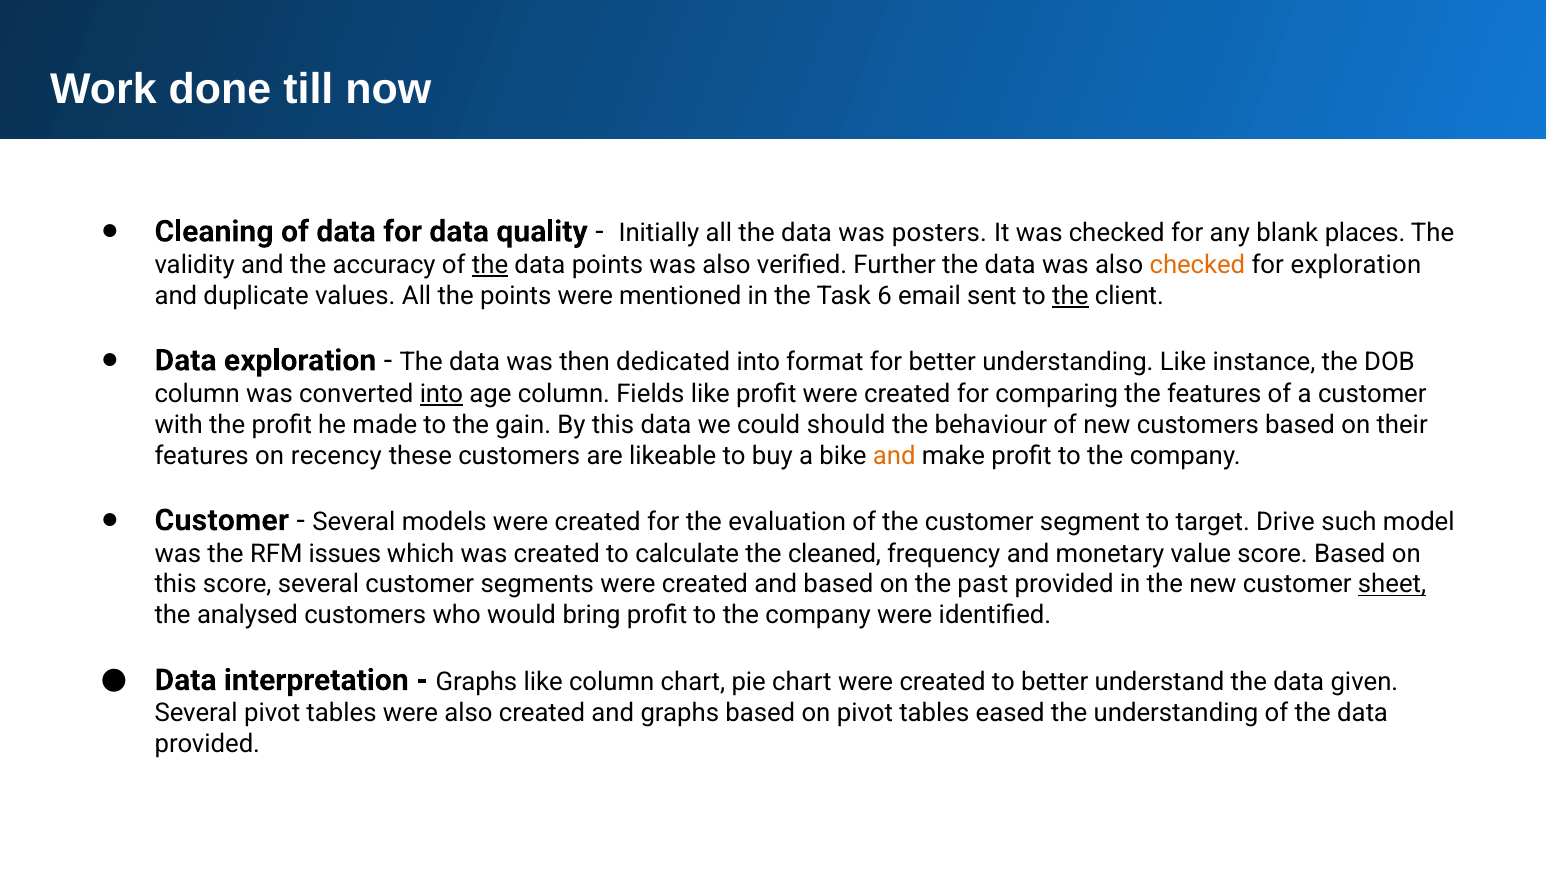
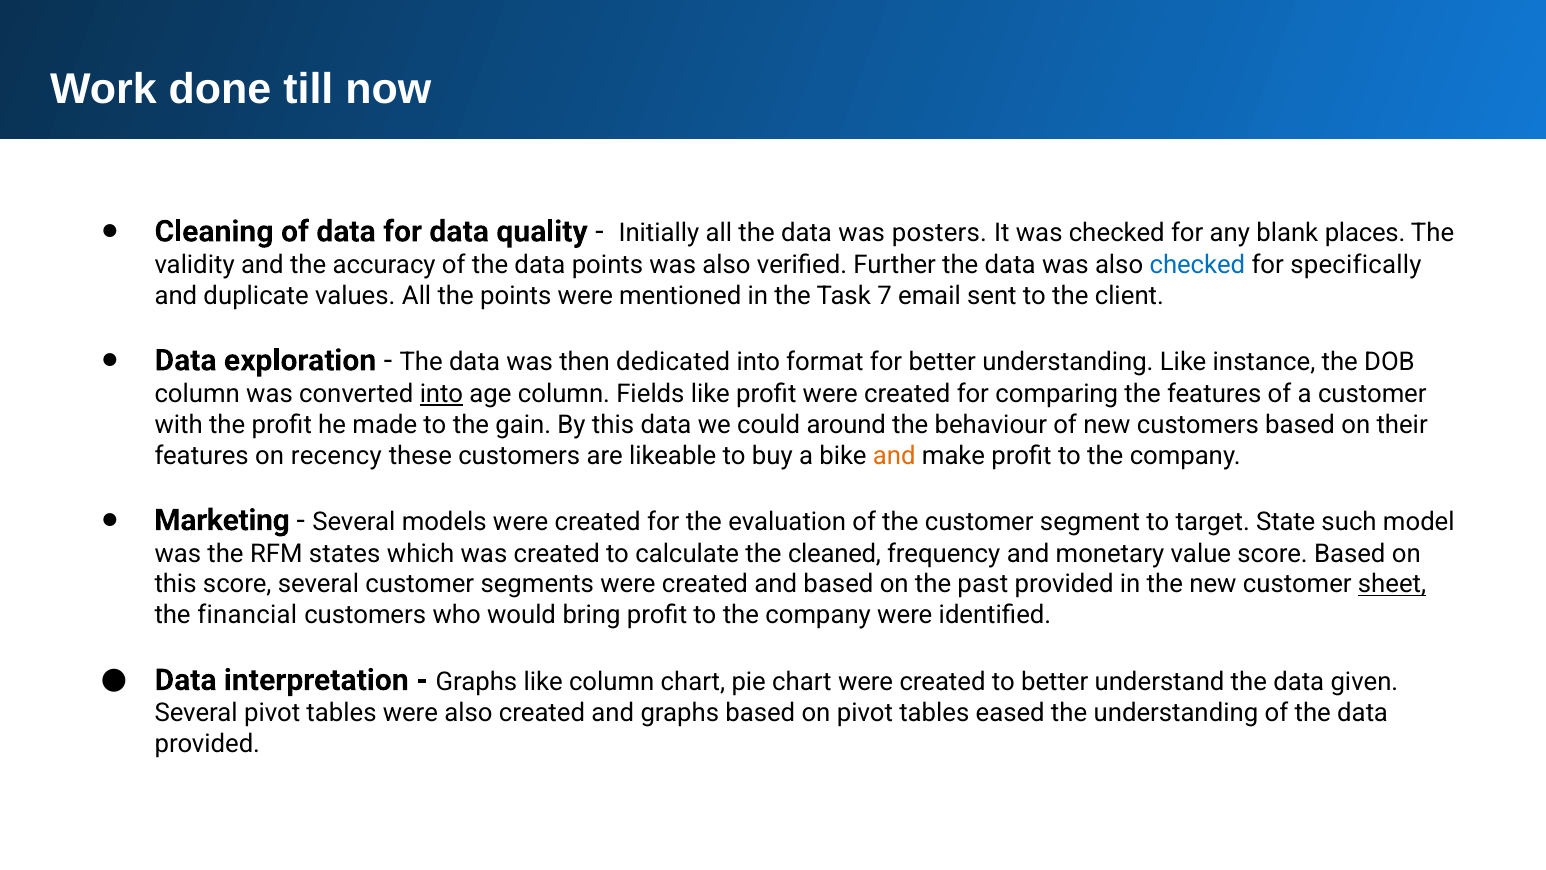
the underline: present -> none (490, 265)
checked colour: orange -> blue (1197, 265)
for exploration: exploration -> specifically (1356, 265)
6: 6 -> 7 (885, 296)
the underline: present -> none (1070, 296)
should: should -> around (846, 424)
Customer: Customer -> Marketing (222, 520)
Drive: Drive -> State (1286, 522)
issues: issues -> states (345, 553)
analysed: analysed -> financial (247, 615)
